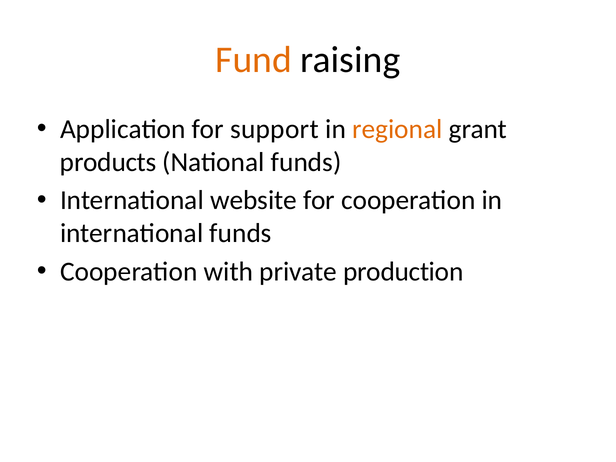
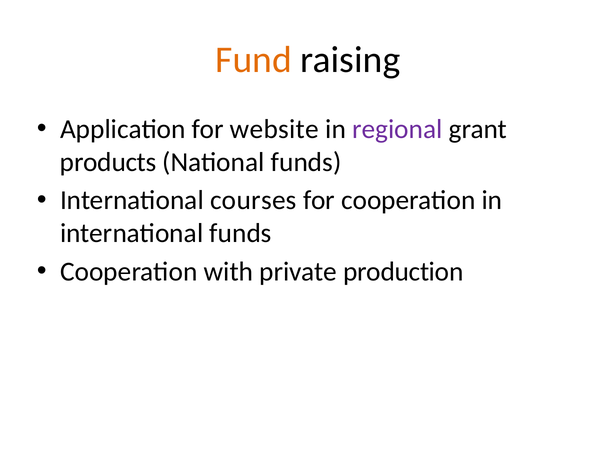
support: support -> website (274, 129)
regional colour: orange -> purple (397, 129)
website: website -> courses (253, 200)
